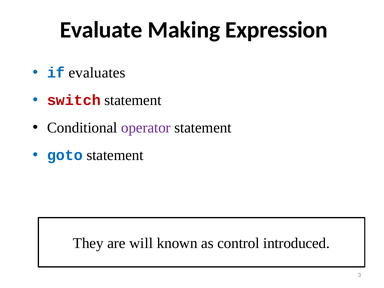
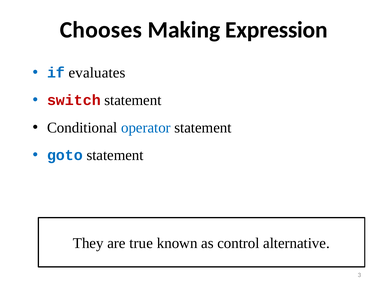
Evaluate: Evaluate -> Chooses (101, 30)
operator colour: purple -> blue (146, 128)
will: will -> true (141, 243)
introduced: introduced -> alternative (296, 243)
